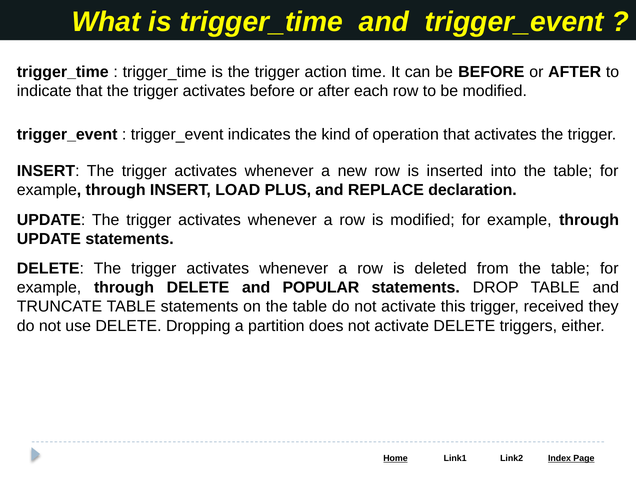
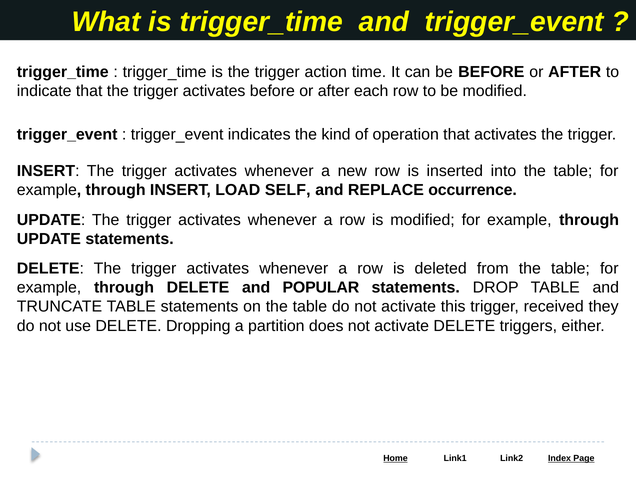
PLUS: PLUS -> SELF (288, 190)
declaration: declaration -> occurrence (473, 190)
